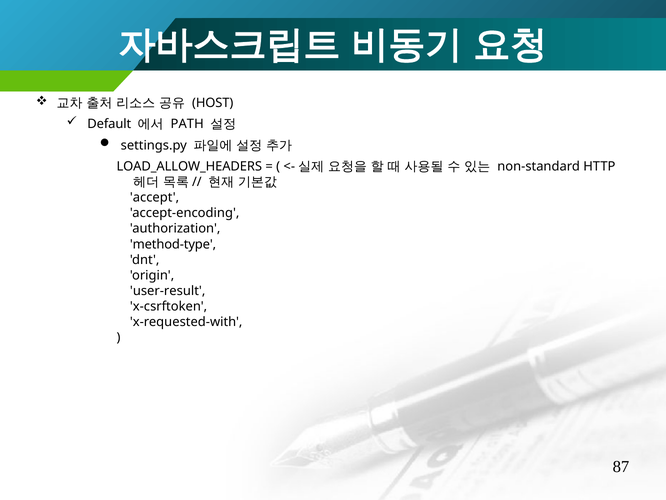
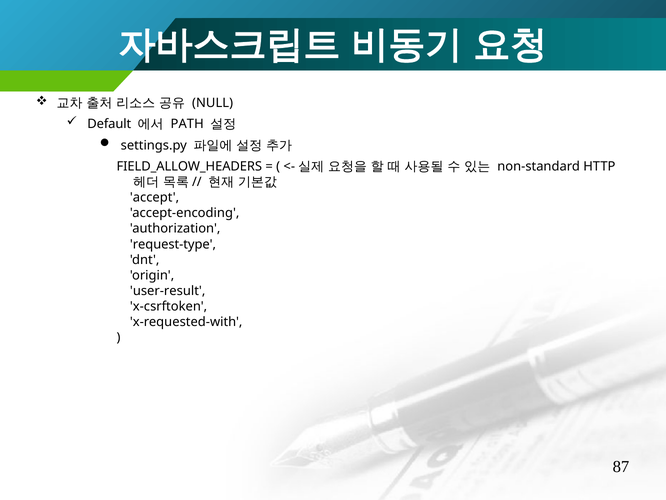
HOST: HOST -> NULL (213, 103)
LOAD_ALLOW_HEADERS: LOAD_ALLOW_HEADERS -> FIELD_ALLOW_HEADERS (189, 166)
method-type: method-type -> request-type (173, 244)
